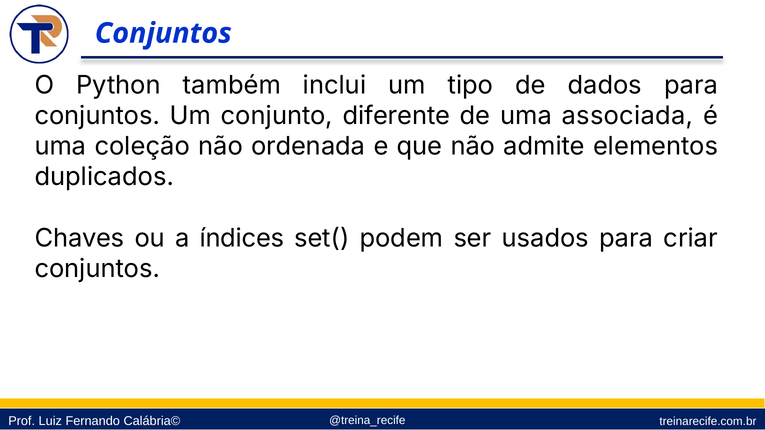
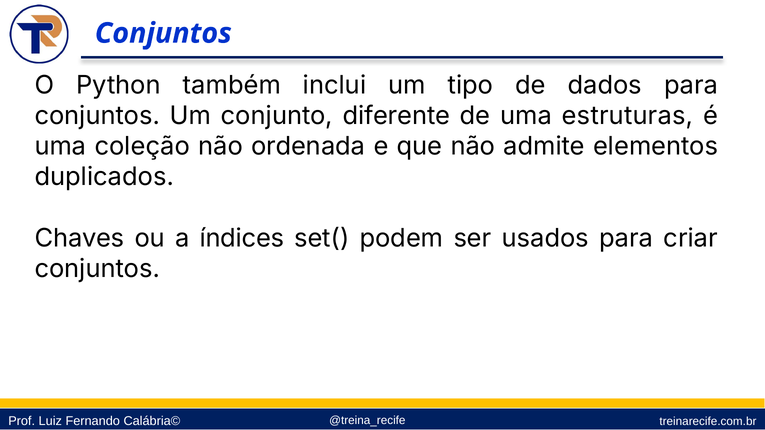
associada: associada -> estruturas (627, 116)
